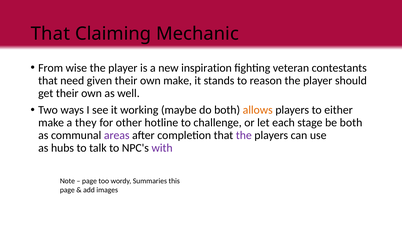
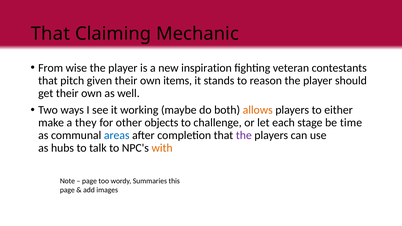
need: need -> pitch (72, 81)
own make: make -> items (178, 81)
hotline: hotline -> objects (161, 123)
be both: both -> time (351, 123)
areas colour: purple -> blue (117, 135)
with colour: purple -> orange (162, 148)
